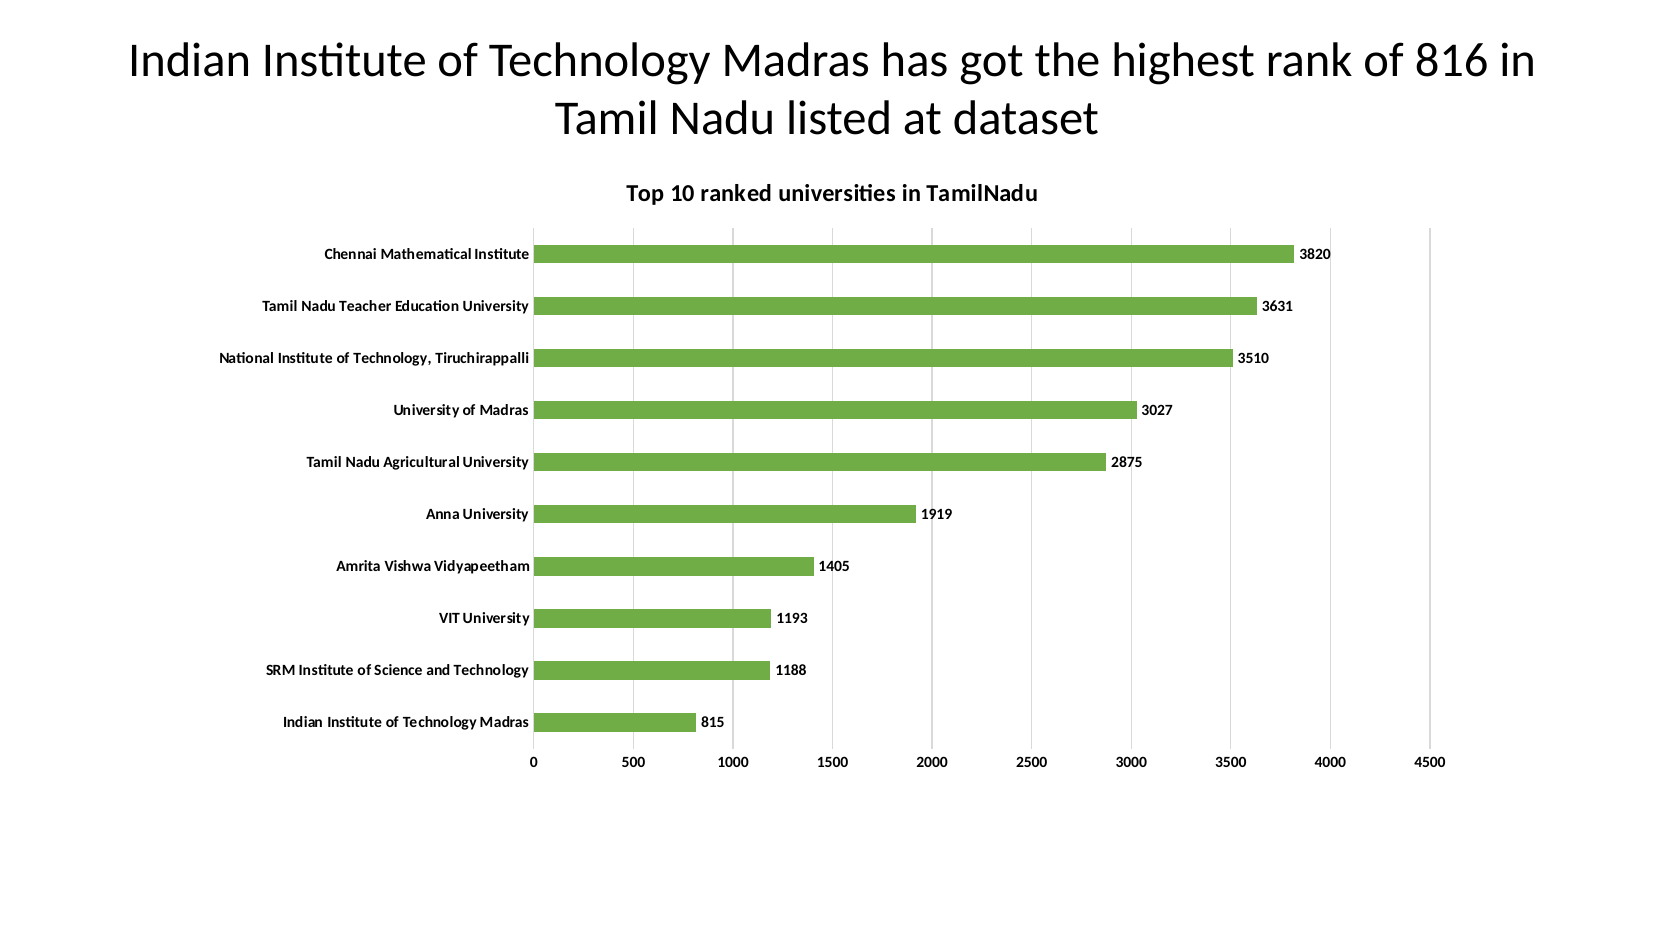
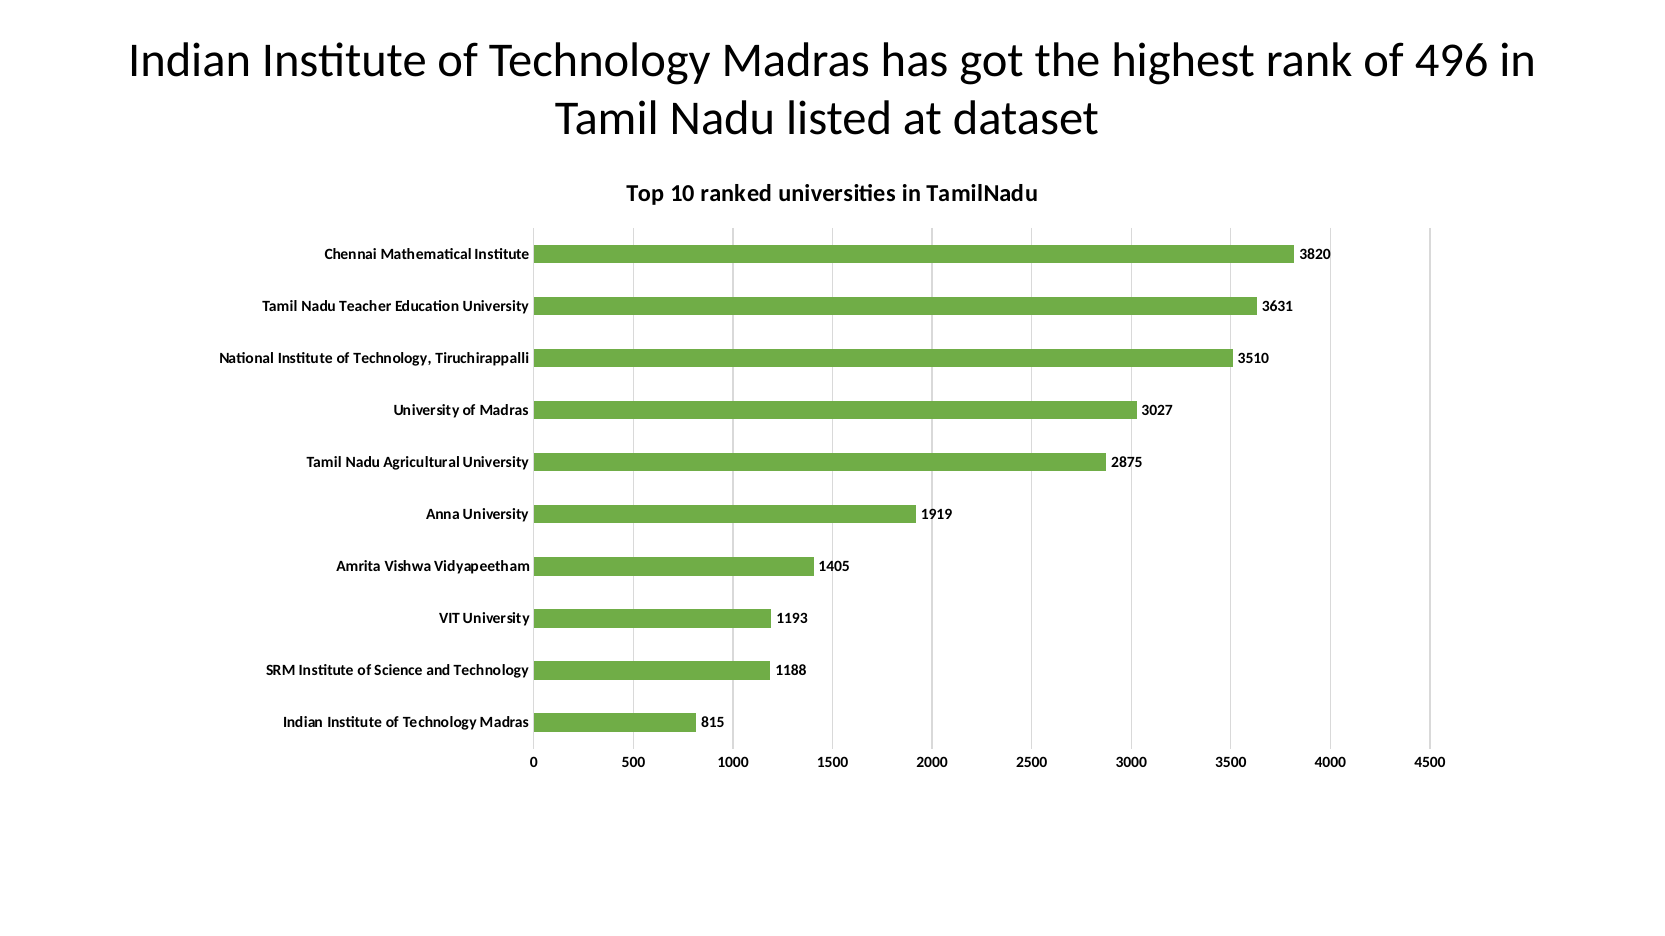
816: 816 -> 496 (1452, 60)
